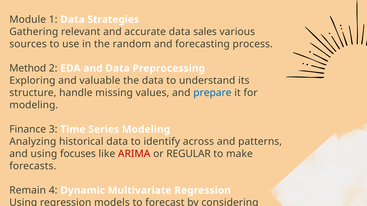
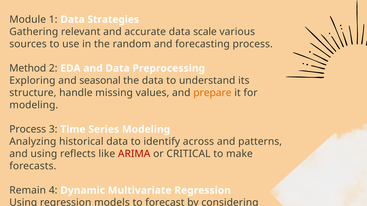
sales: sales -> scale (205, 32)
valuable: valuable -> seasonal (100, 81)
prepare colour: blue -> orange (212, 93)
Finance: Finance -> Process (28, 130)
focuses: focuses -> reflects (78, 154)
REGULAR: REGULAR -> CRITICAL (188, 154)
